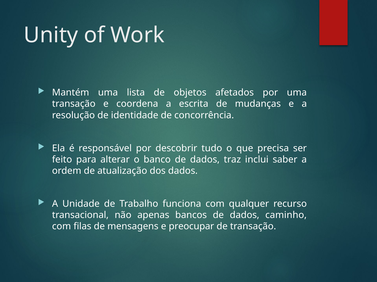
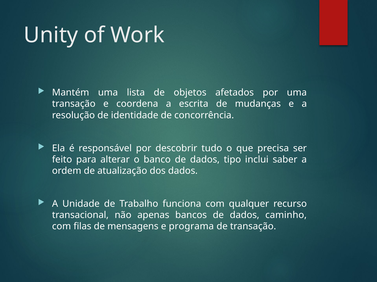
traz: traz -> tipo (232, 160)
preocupar: preocupar -> programa (191, 227)
